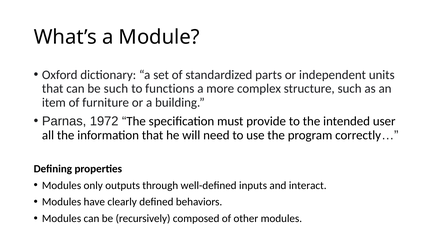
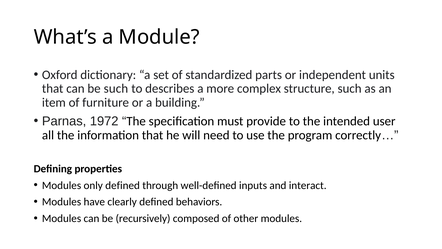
functions: functions -> describes (170, 89)
only outputs: outputs -> defined (123, 185)
